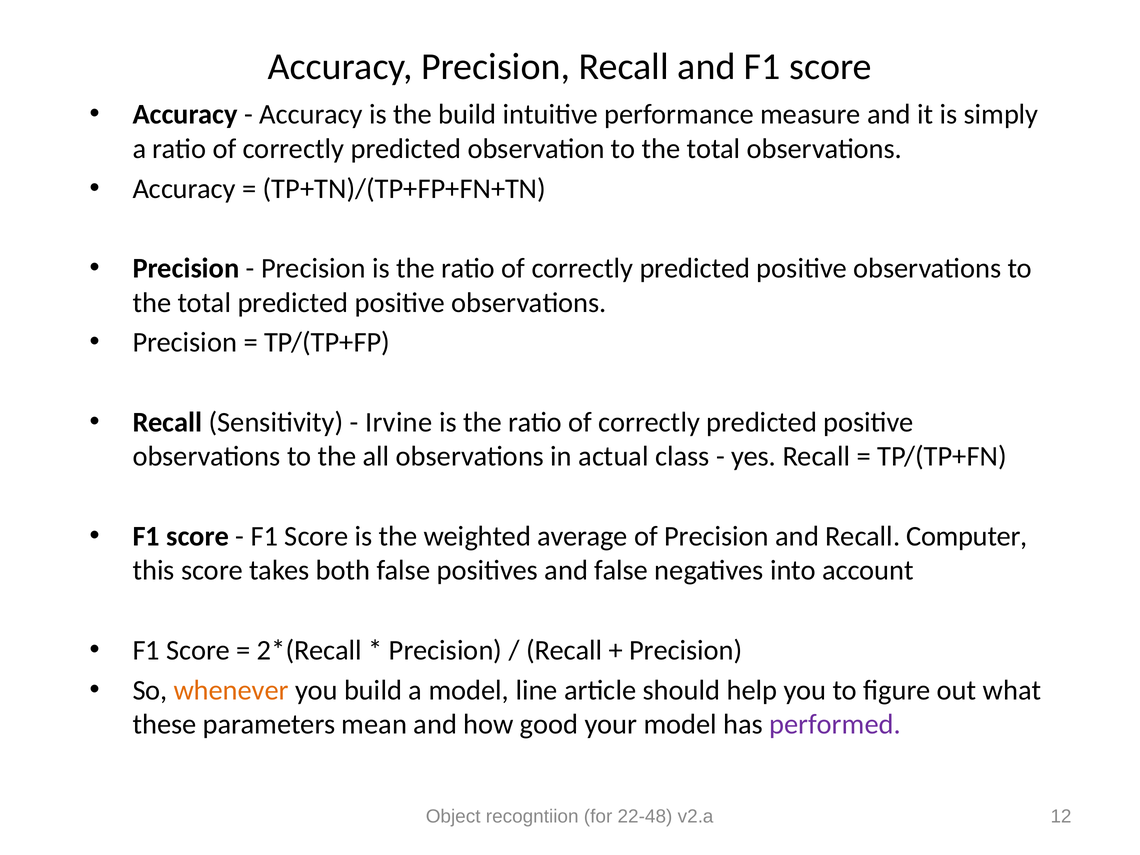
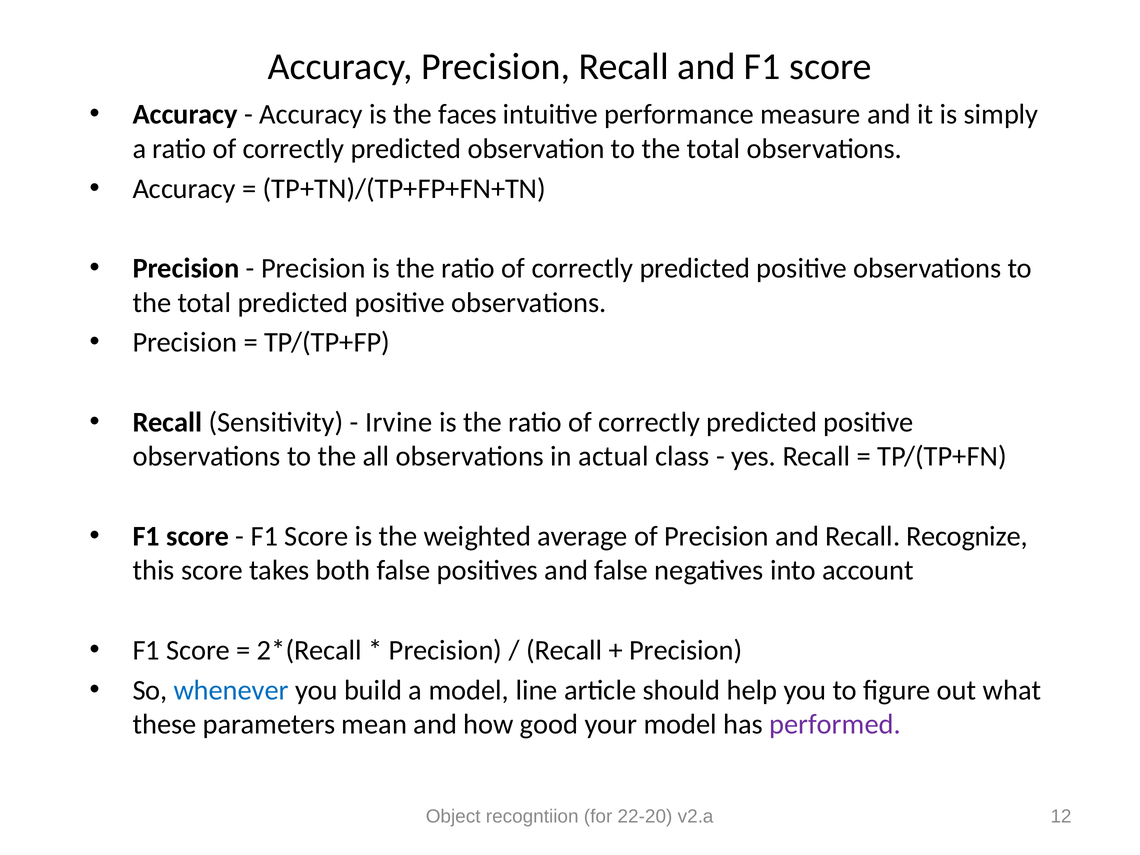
the build: build -> faces (468, 115)
Computer: Computer -> Recognize (967, 536)
whenever colour: orange -> blue (231, 690)
22-48: 22-48 -> 22-20 (645, 817)
